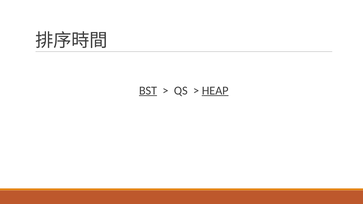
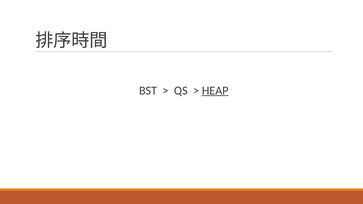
BST underline: present -> none (148, 91)
